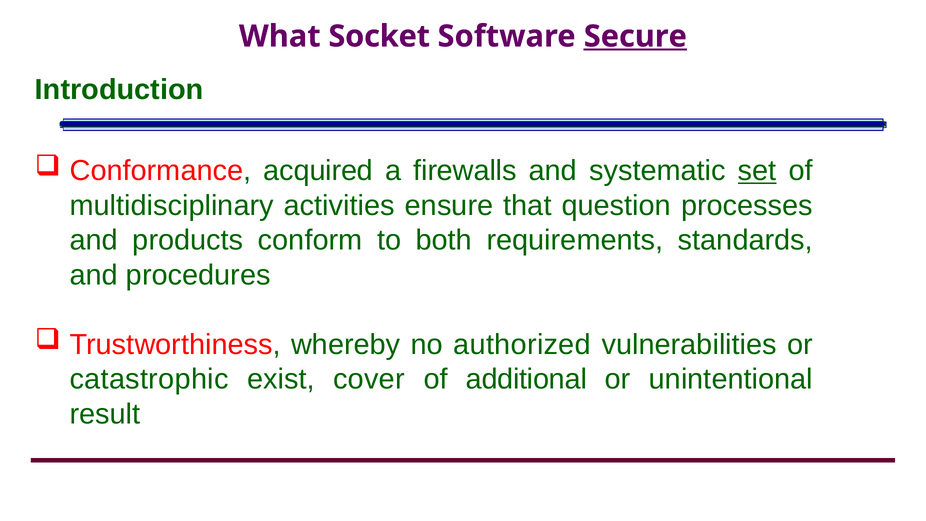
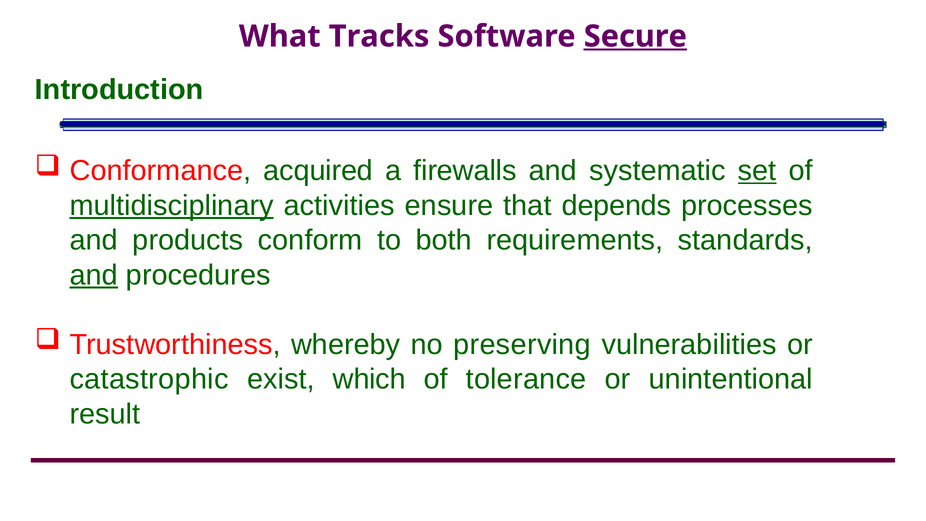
Socket: Socket -> Tracks (379, 36)
multidisciplinary underline: none -> present (172, 206)
question: question -> depends (616, 206)
and underline: none -> present (94, 275)
authorized: authorized -> preserving (522, 344)
cover: cover -> which (369, 379)
additional: additional -> tolerance (526, 379)
